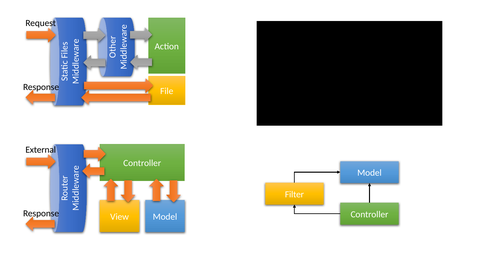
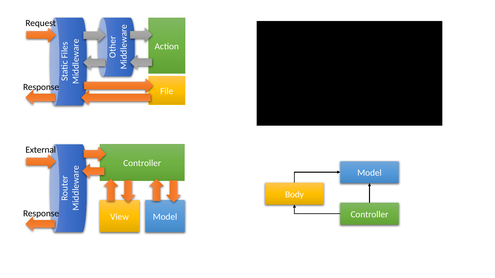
Filter: Filter -> Body (294, 195)
